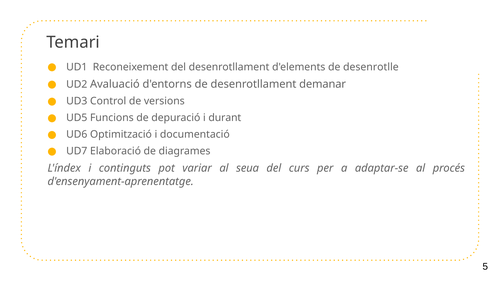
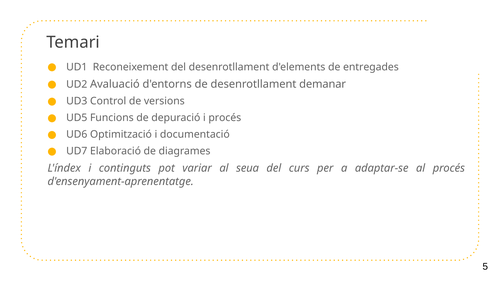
desenrotlle: desenrotlle -> entregades (371, 67)
i durant: durant -> procés (225, 118)
